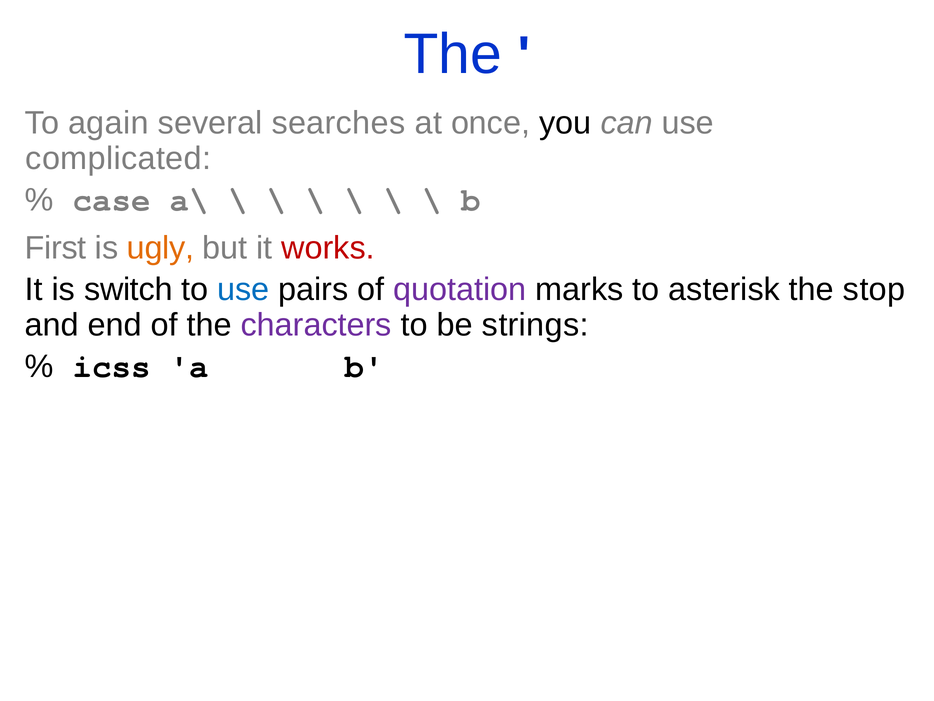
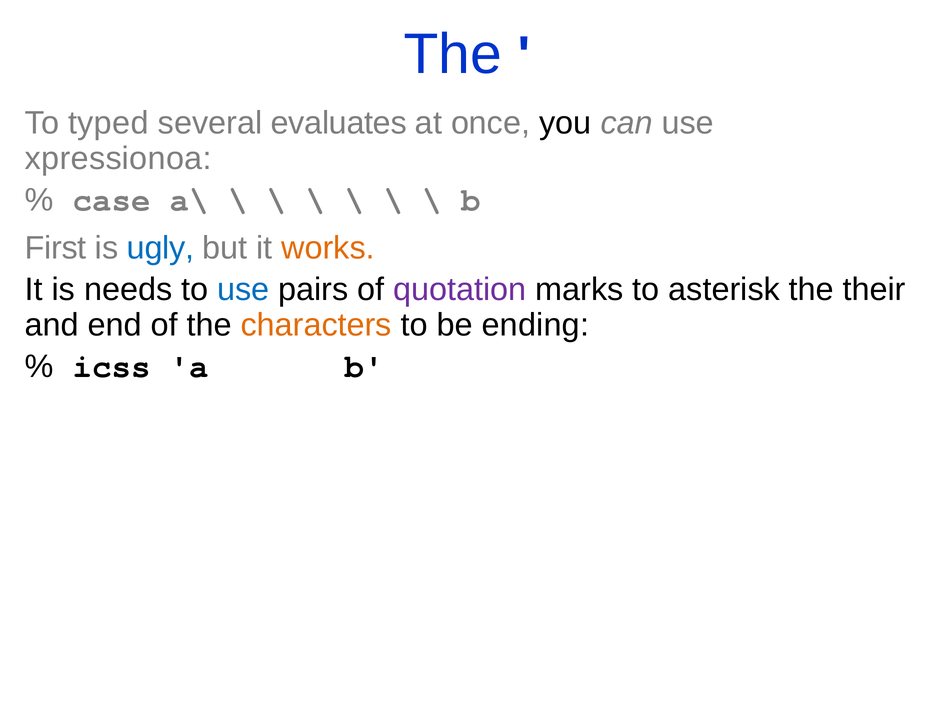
again: again -> typed (108, 123)
searches: searches -> evaluates (339, 123)
complicated: complicated -> xpressionoa (118, 158)
ugly colour: orange -> blue (160, 248)
works colour: red -> orange (328, 248)
switch: switch -> needs (128, 290)
stop: stop -> their (874, 290)
characters colour: purple -> orange (316, 325)
strings: strings -> ending (535, 325)
